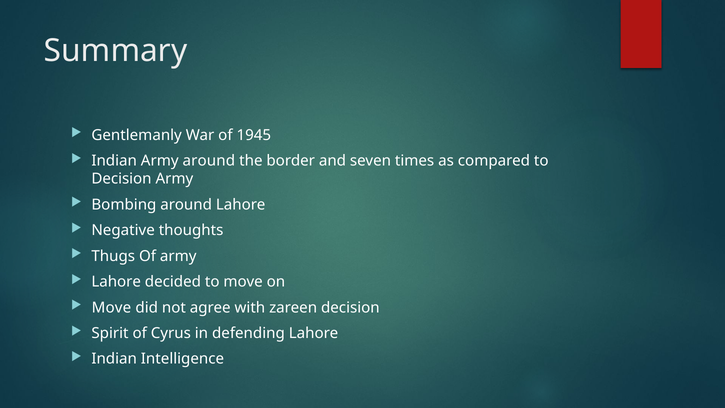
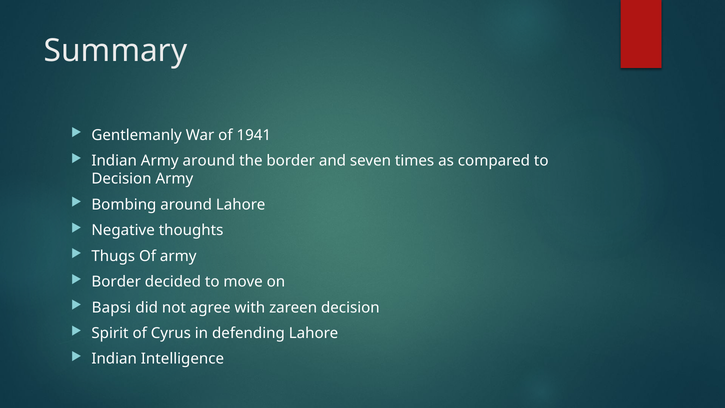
1945: 1945 -> 1941 (254, 135)
Lahore: Lahore -> Border (116, 282)
Move: Move -> Bapsi (111, 307)
